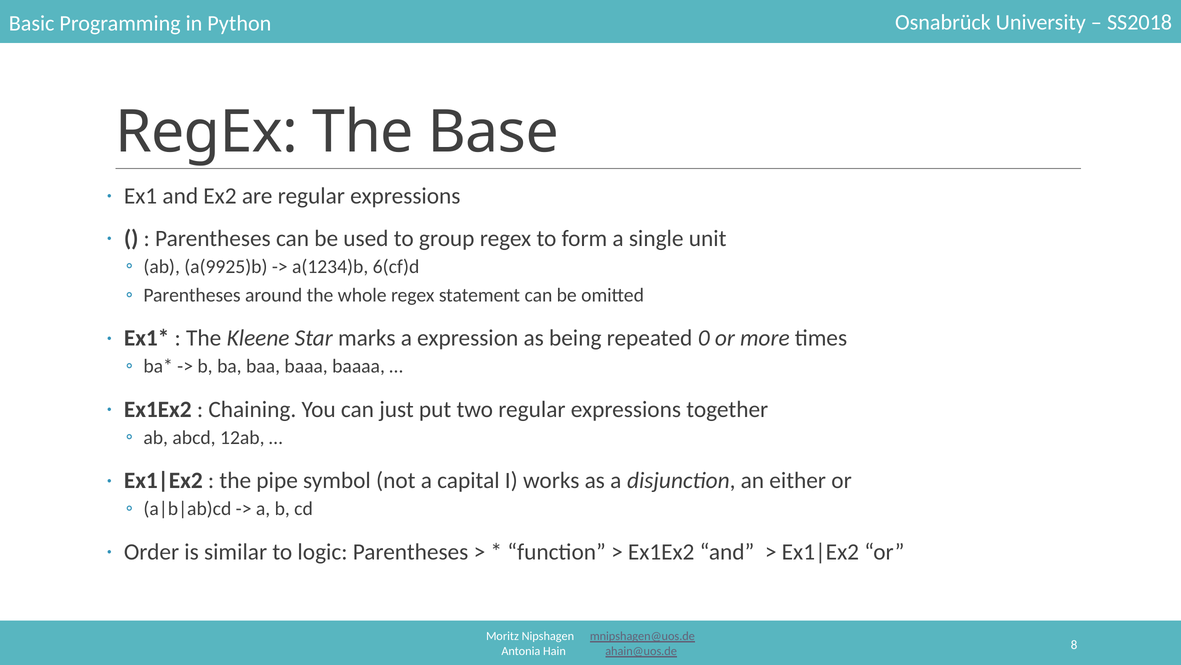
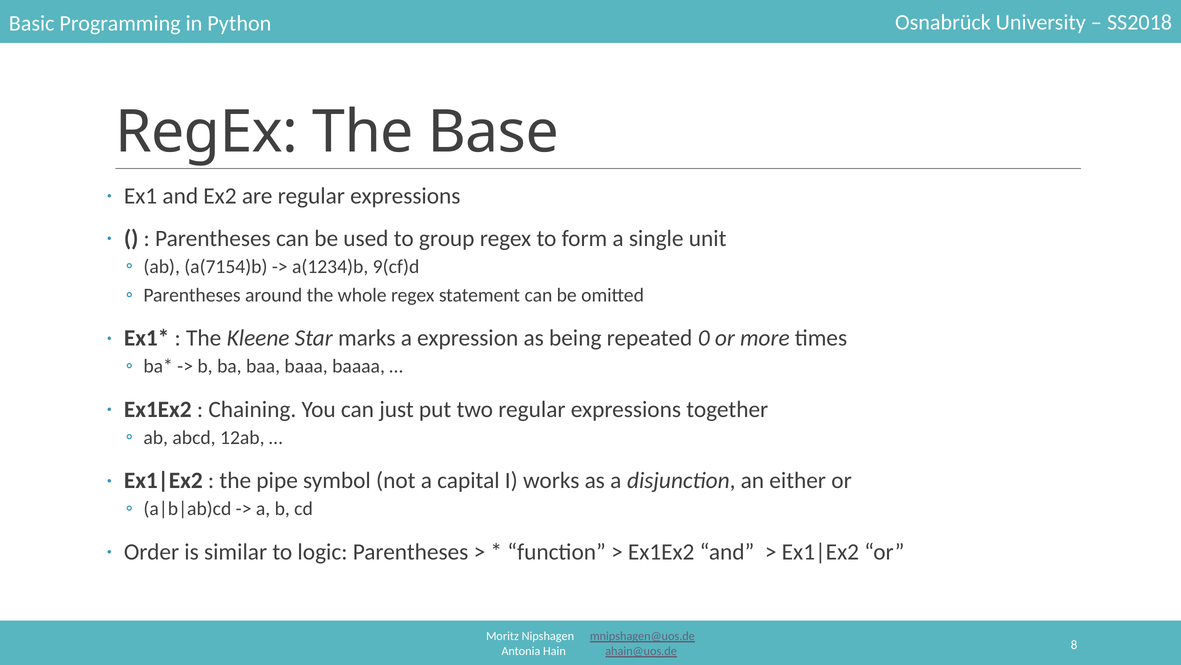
a(9925)b: a(9925)b -> a(7154)b (226, 266)
6(cf)d: 6(cf)d -> 9(cf)d (396, 266)
